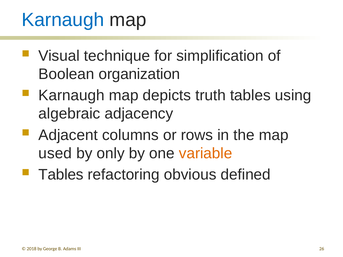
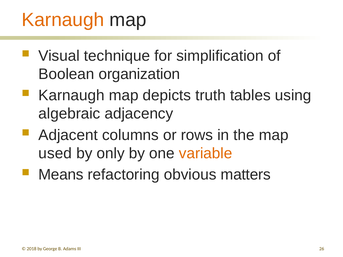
Karnaugh colour: blue -> orange (63, 20)
Tables: Tables -> Means (61, 175)
defined: defined -> matters (246, 175)
